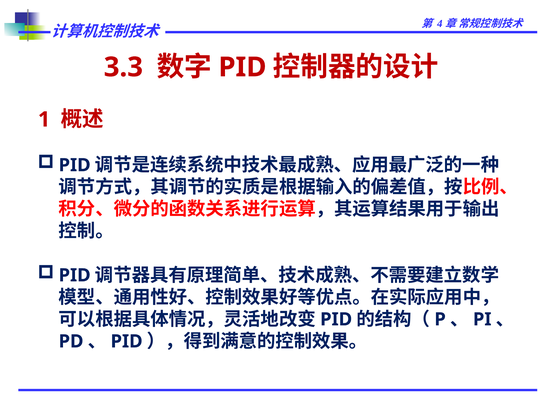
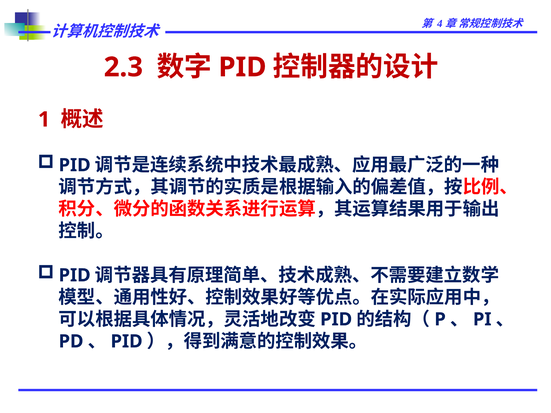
3.3: 3.3 -> 2.3 (123, 67)
